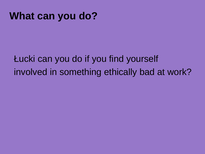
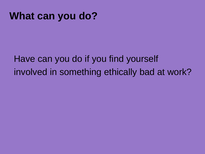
Łucki: Łucki -> Have (25, 59)
